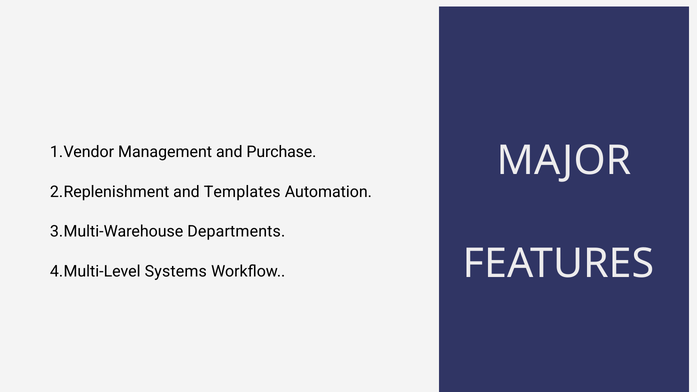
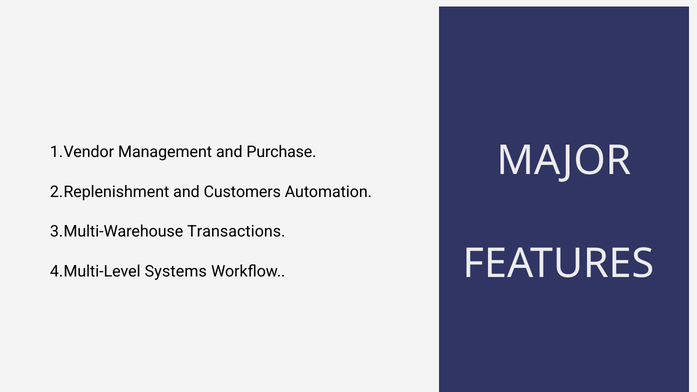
Templates: Templates -> Customers (242, 192)
Departments: Departments -> Transactions (236, 232)
